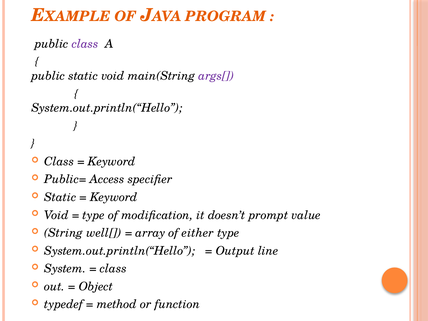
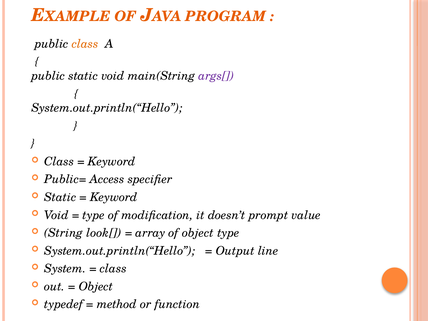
class colour: purple -> orange (85, 44)
well[: well[ -> look[ (104, 233)
of either: either -> object (198, 233)
